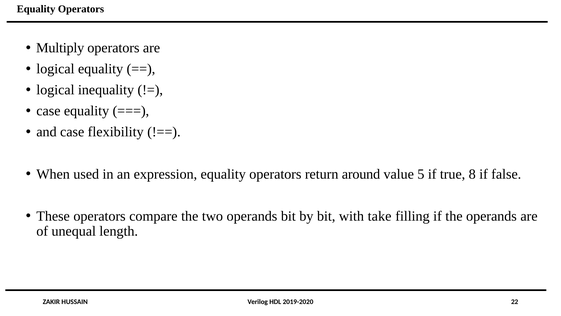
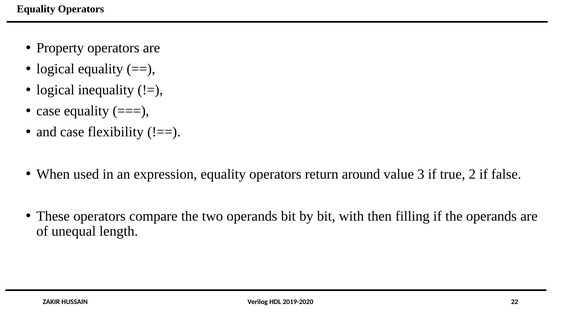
Multiply: Multiply -> Property (60, 48)
5: 5 -> 3 (421, 174)
8: 8 -> 2 (472, 174)
take: take -> then (380, 216)
